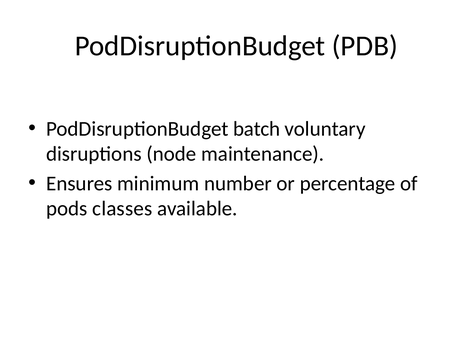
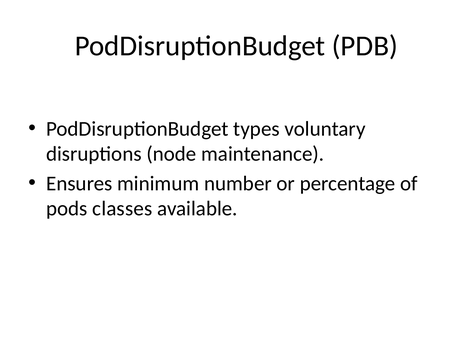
batch: batch -> types (257, 129)
